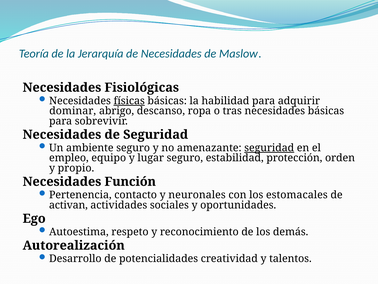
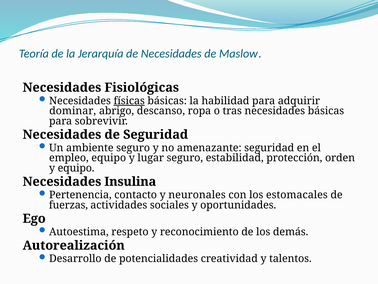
seguridad underline: present -> none (269, 148)
y propio: propio -> equipo (76, 168)
Función: Función -> Insulina (130, 181)
activan: activan -> fuerzas (68, 205)
